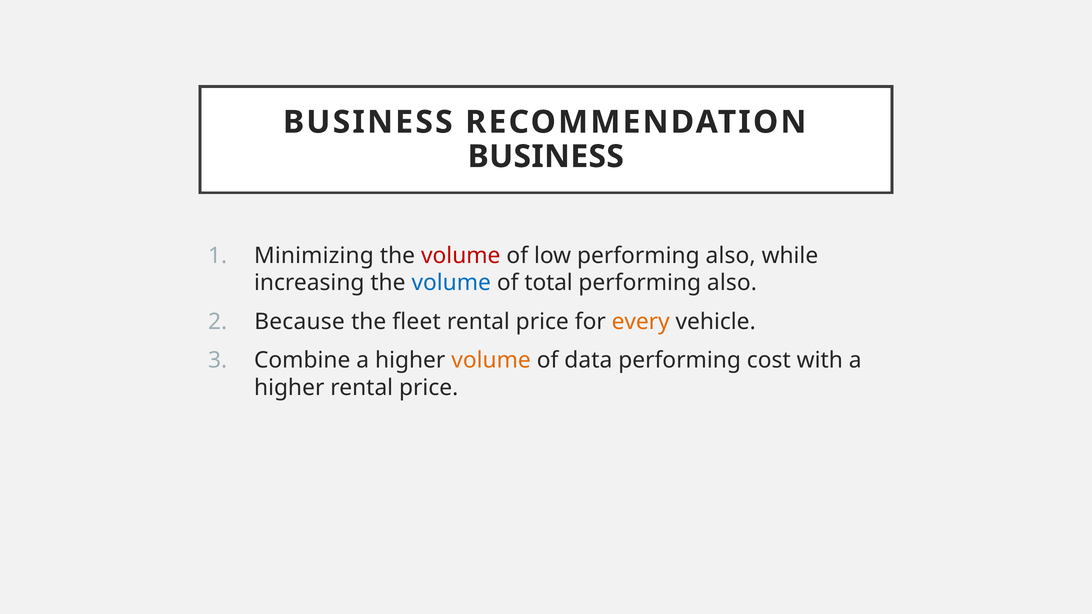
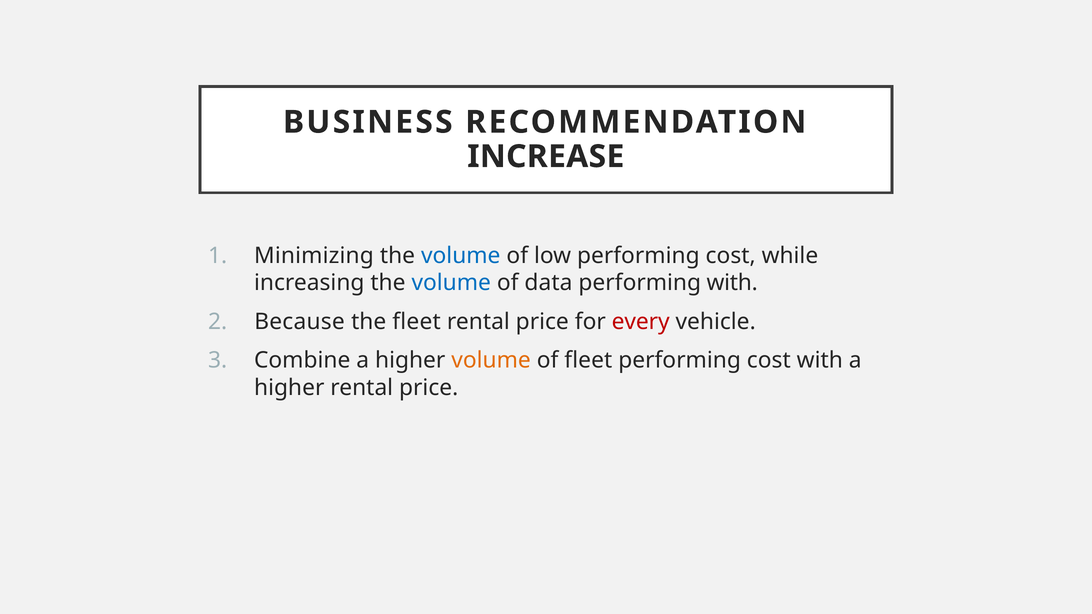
BUSINESS: BUSINESS -> INCREASE (546, 157)
volume colour: red -> blue (461, 256)
low performing also: also -> cost (731, 256)
total: total -> data (548, 283)
also: also -> with (732, 283)
every colour: orange -> red (641, 322)
of data: data -> fleet (588, 360)
